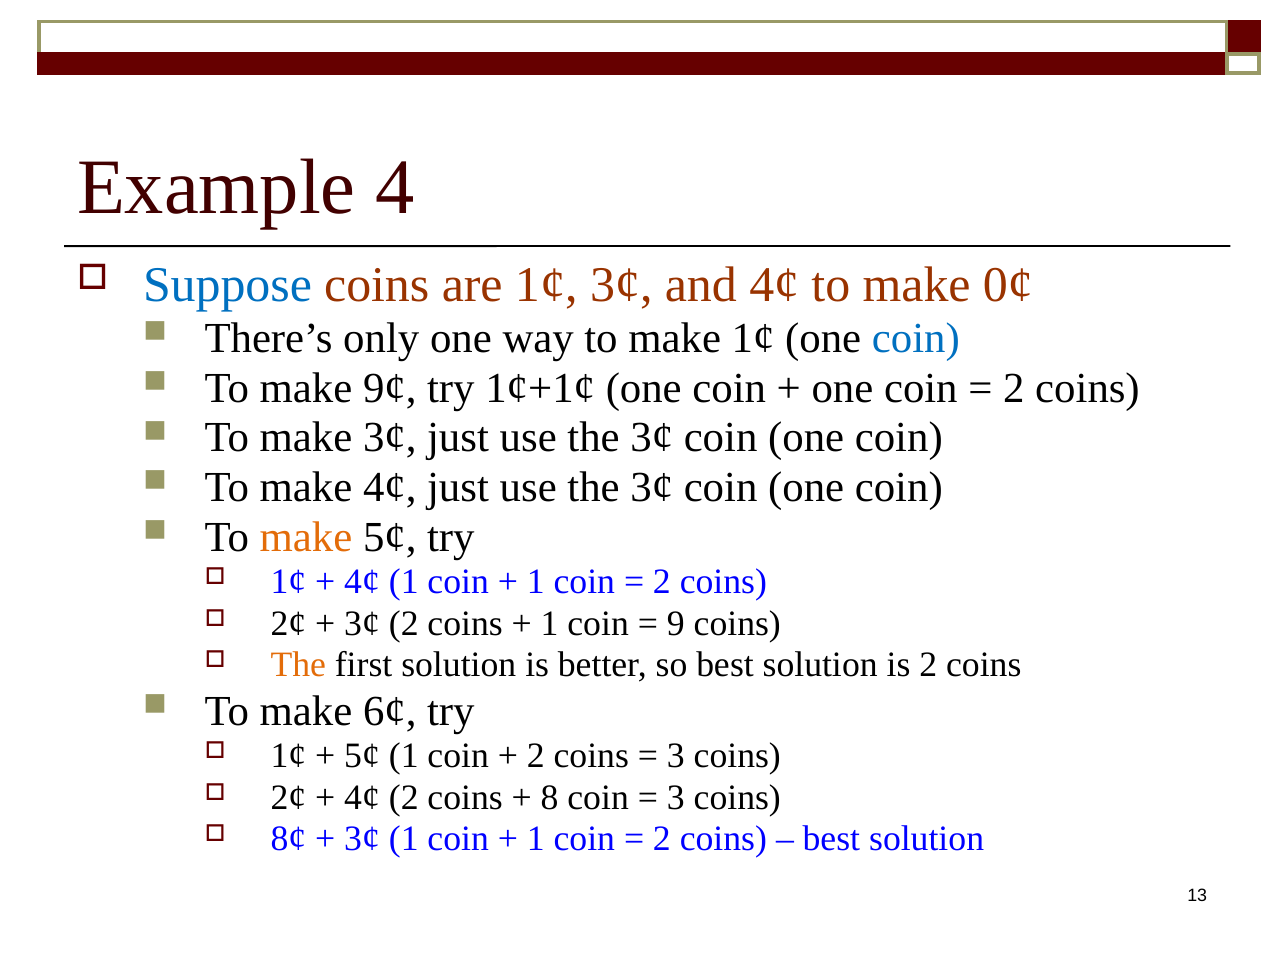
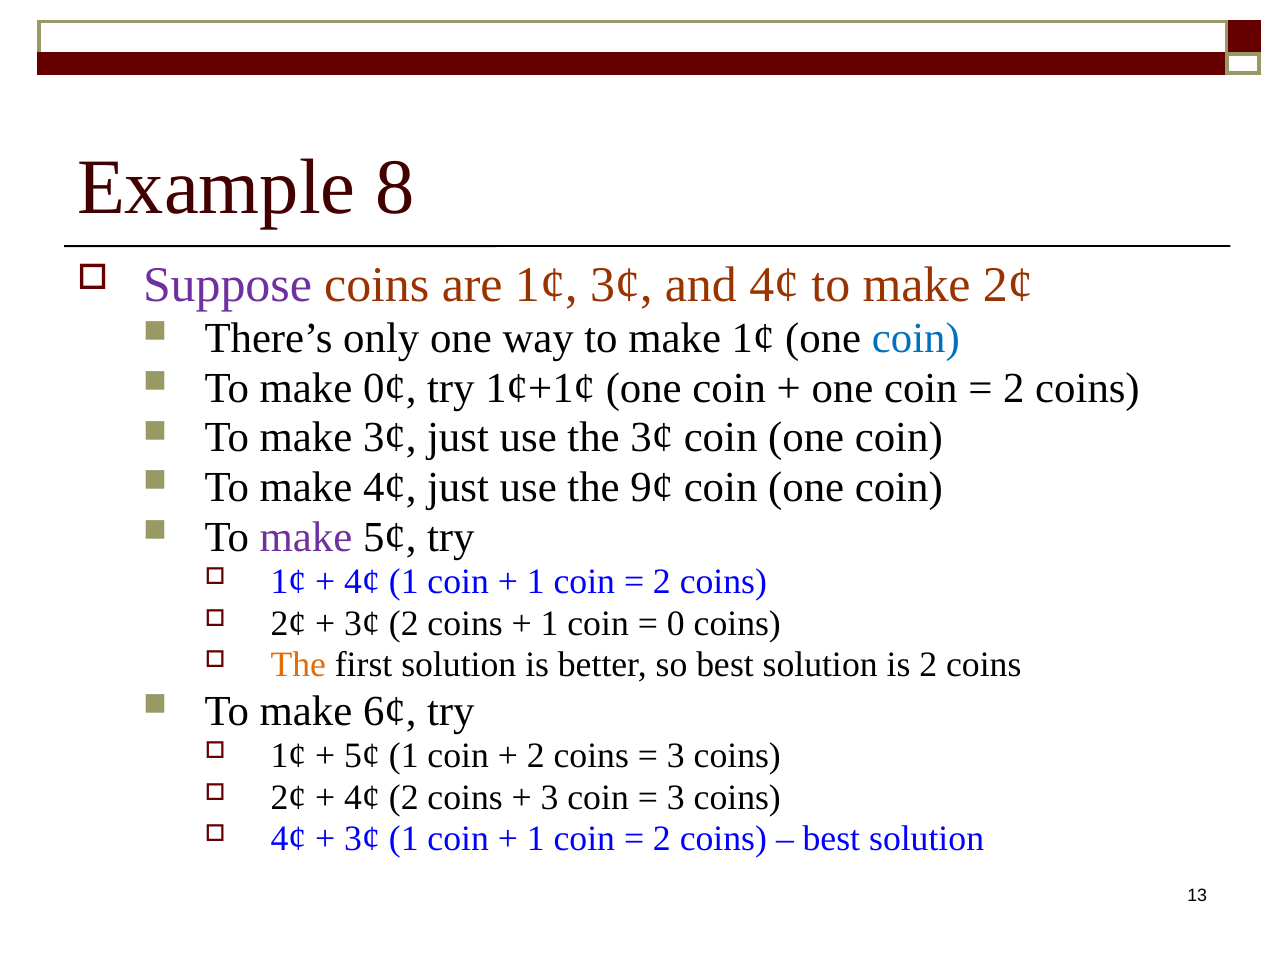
4: 4 -> 8 (395, 187)
Suppose colour: blue -> purple (227, 285)
make 0¢: 0¢ -> 2¢ (1008, 285)
9¢: 9¢ -> 0¢ (390, 388)
3¢: 3¢ -> 9¢ (652, 487)
make colour: orange -> purple (306, 537)
9: 9 -> 0 (676, 624)
8: 8 -> 3 (550, 797)
8¢: 8¢ -> 4¢ (288, 839)
